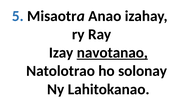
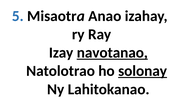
solonay underline: none -> present (143, 71)
